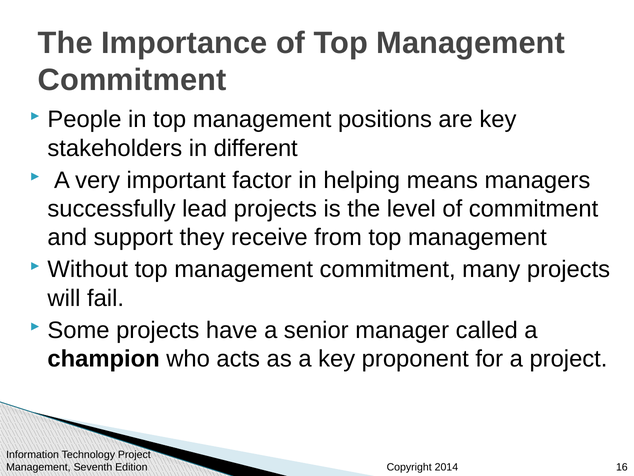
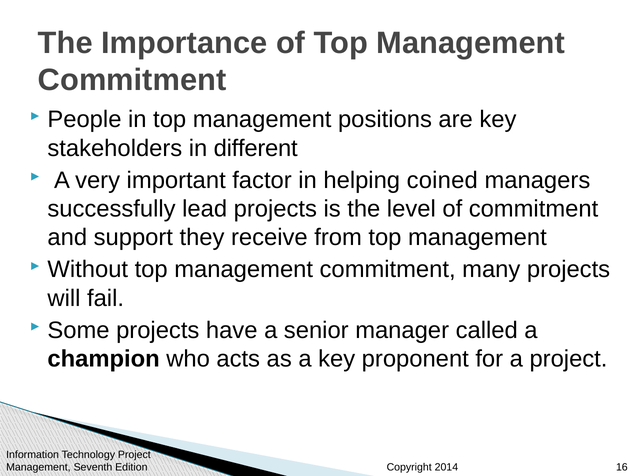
means: means -> coined (442, 180)
